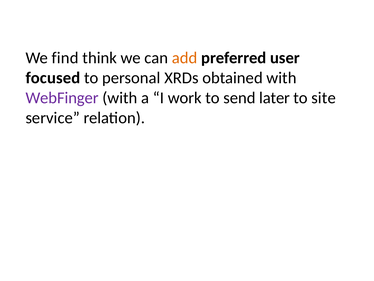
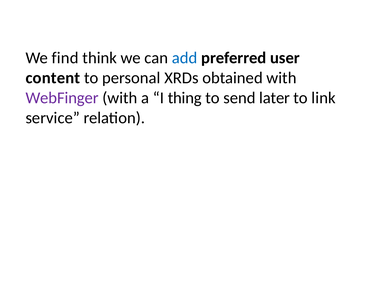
add colour: orange -> blue (185, 58)
focused: focused -> content (53, 78)
work: work -> thing (185, 98)
site: site -> link (324, 98)
